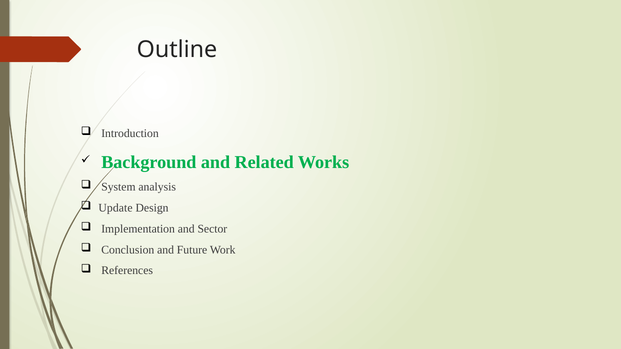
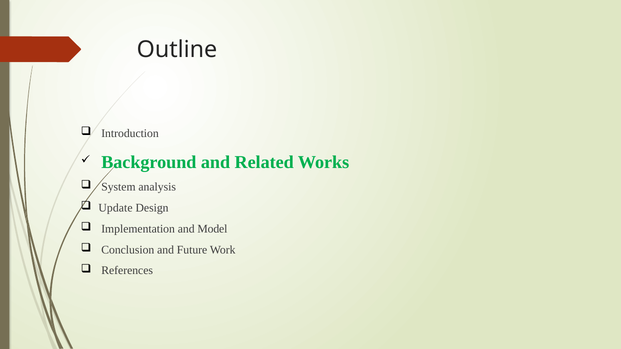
Sector: Sector -> Model (212, 229)
